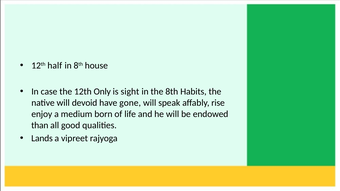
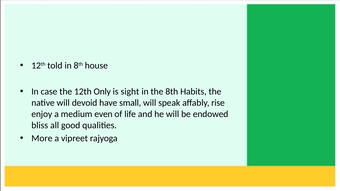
half: half -> told (55, 65)
gone: gone -> small (130, 103)
born: born -> even (103, 114)
than: than -> bliss (40, 125)
Lands: Lands -> More (42, 138)
